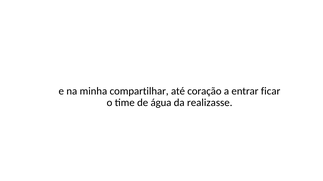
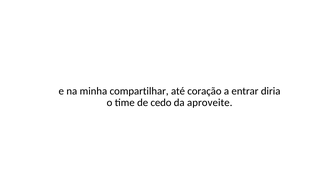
ficar: ficar -> diria (271, 91)
água: água -> cedo (161, 103)
realizasse: realizasse -> aproveite (210, 103)
